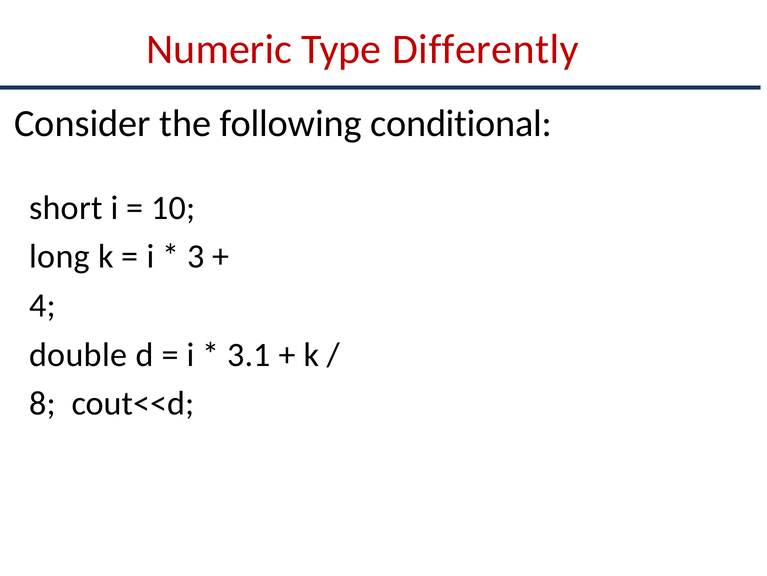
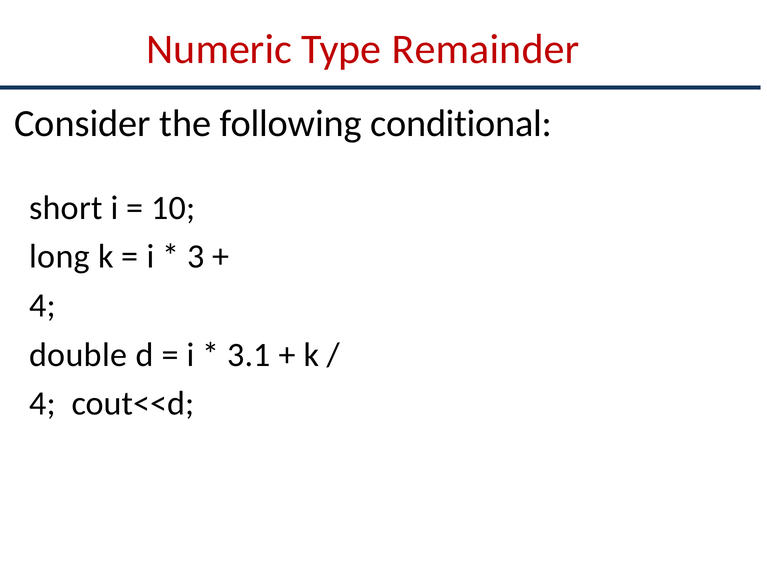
Differently: Differently -> Remainder (486, 49)
8: 8 -> 4 (42, 403)
